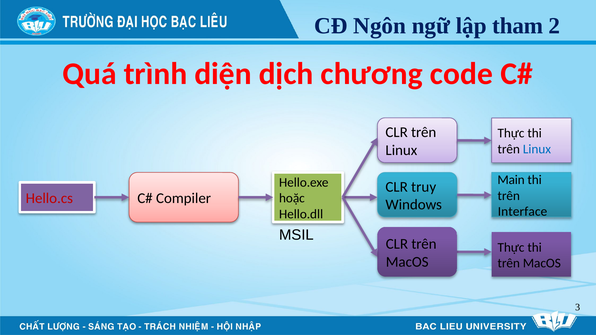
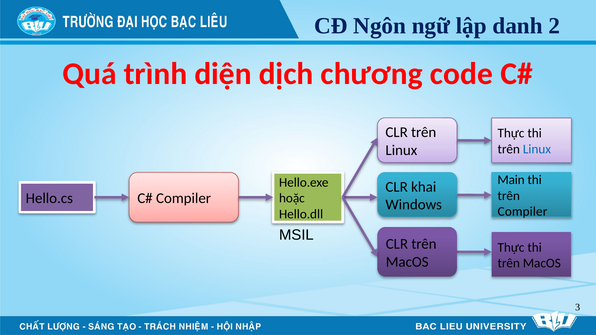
tham: tham -> danh (518, 26)
truy: truy -> khai (424, 187)
Hello.cs colour: red -> black (49, 198)
Interface: Interface -> Compiler (523, 212)
